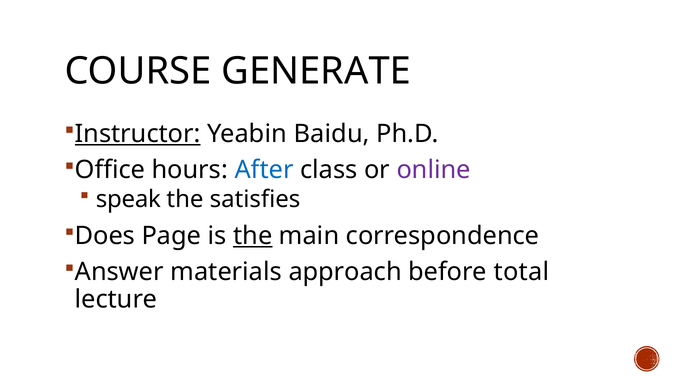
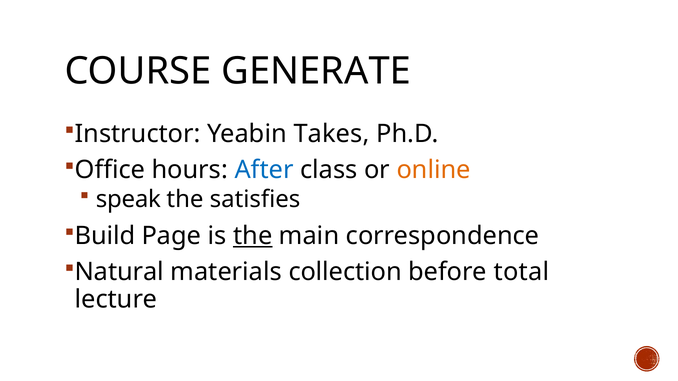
Instructor underline: present -> none (138, 134)
Baidu: Baidu -> Takes (332, 134)
online colour: purple -> orange (434, 170)
Does: Does -> Build (105, 236)
Answer: Answer -> Natural (119, 272)
approach: approach -> collection (345, 272)
